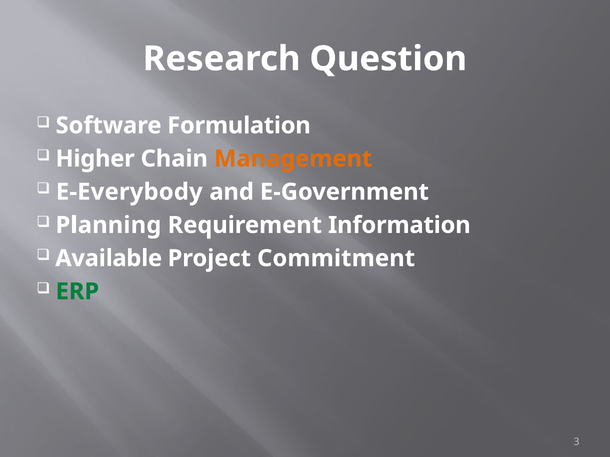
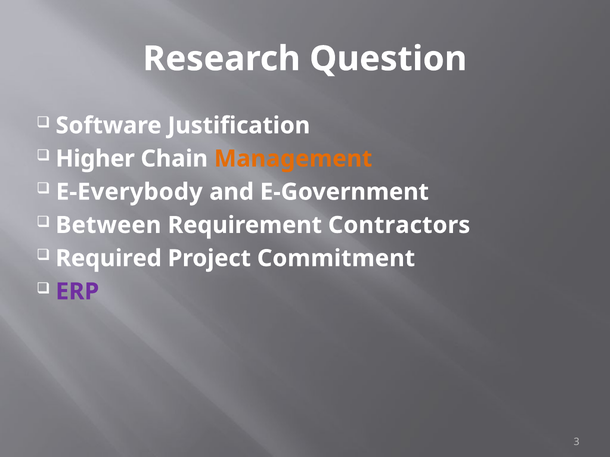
Formulation: Formulation -> Justification (239, 126)
Planning: Planning -> Between (108, 225)
Information: Information -> Contractors (399, 225)
Available: Available -> Required (109, 259)
ERP colour: green -> purple (77, 292)
